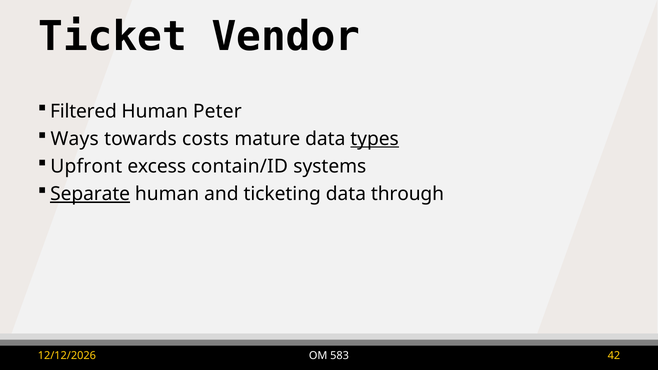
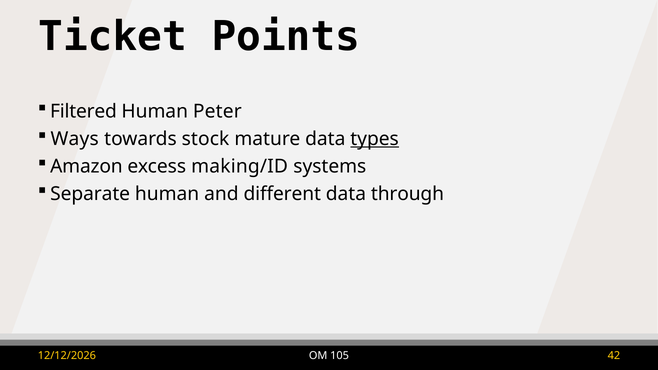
Vendor: Vendor -> Points (286, 37)
costs: costs -> stock (205, 139)
Upfront: Upfront -> Amazon (86, 166)
contain/ID: contain/ID -> making/ID (240, 166)
Separate underline: present -> none (90, 194)
ticketing: ticketing -> different (282, 194)
583: 583 -> 105 (340, 356)
